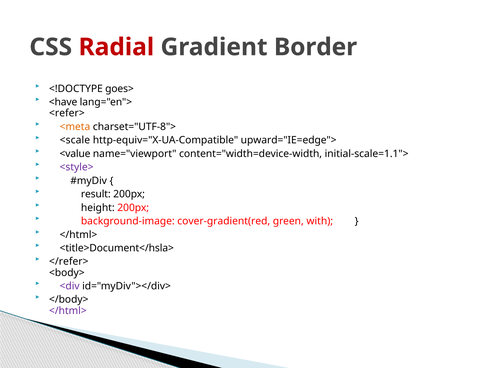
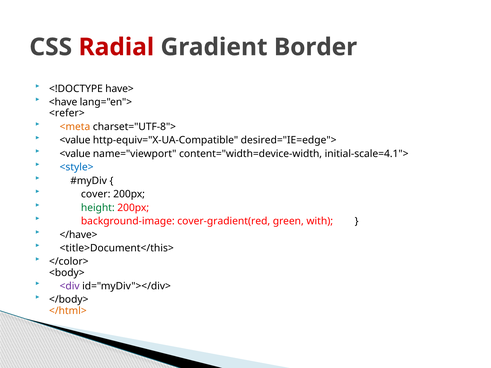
goes>: goes> -> have> (120, 89)
<scale: <scale -> <value (75, 140)
upward="IE=edge">: upward="IE=edge"> -> desired="IE=edge"> (289, 140)
initial-scale=1.1">: initial-scale=1.1"> -> initial-scale=4.1"> (367, 154)
<style> colour: purple -> blue (77, 167)
result: result -> cover (96, 194)
height colour: black -> green (98, 208)
</html>: </html> -> </have> (79, 235)
<title>Document</hsla>: <title>Document</hsla> -> <title>Document</this> (117, 248)
</refer>: </refer> -> </color> (69, 262)
</html> colour: purple -> orange (68, 311)
